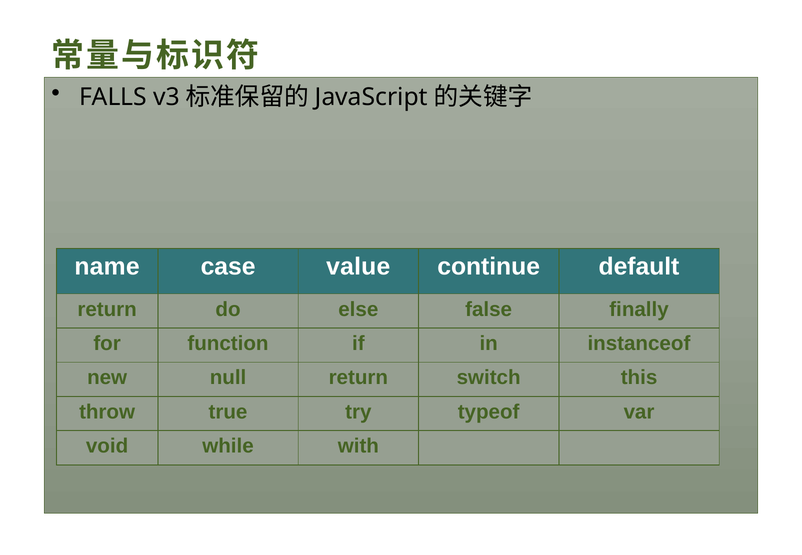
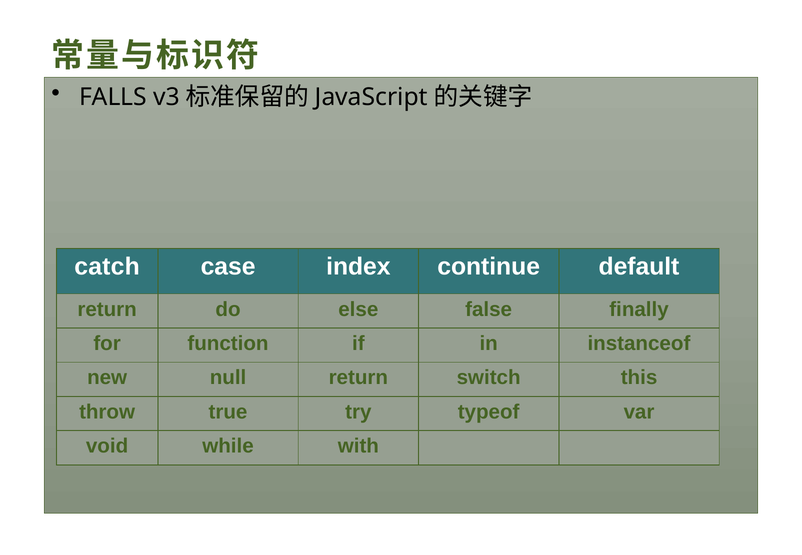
name: name -> catch (107, 267)
value: value -> index (358, 267)
